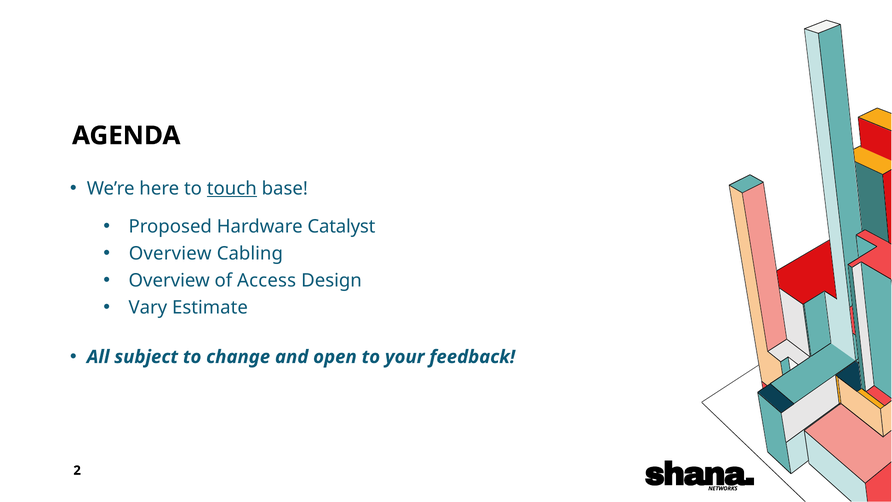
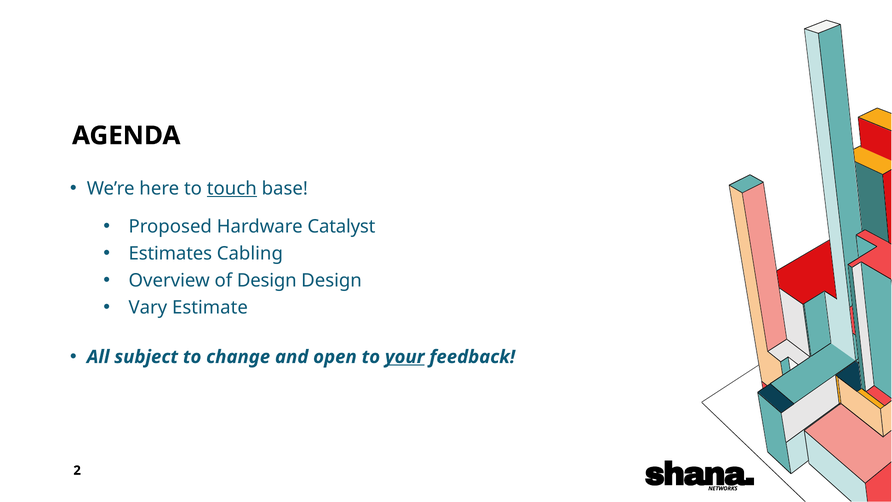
Overview: Overview -> Estimates (170, 254)
of Access: Access -> Design (267, 281)
your underline: none -> present (405, 357)
